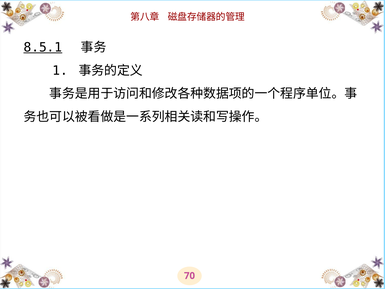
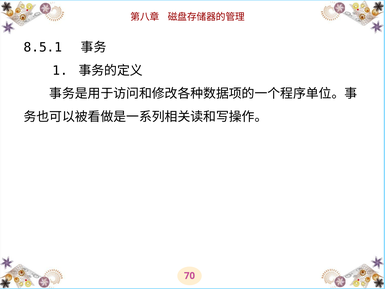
8.5.1 underline: present -> none (43, 47)
